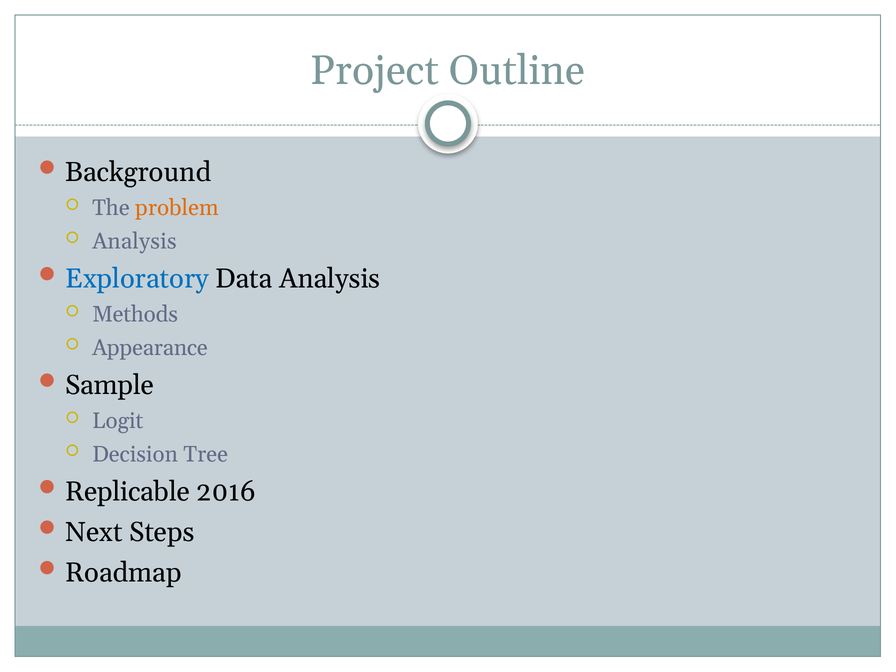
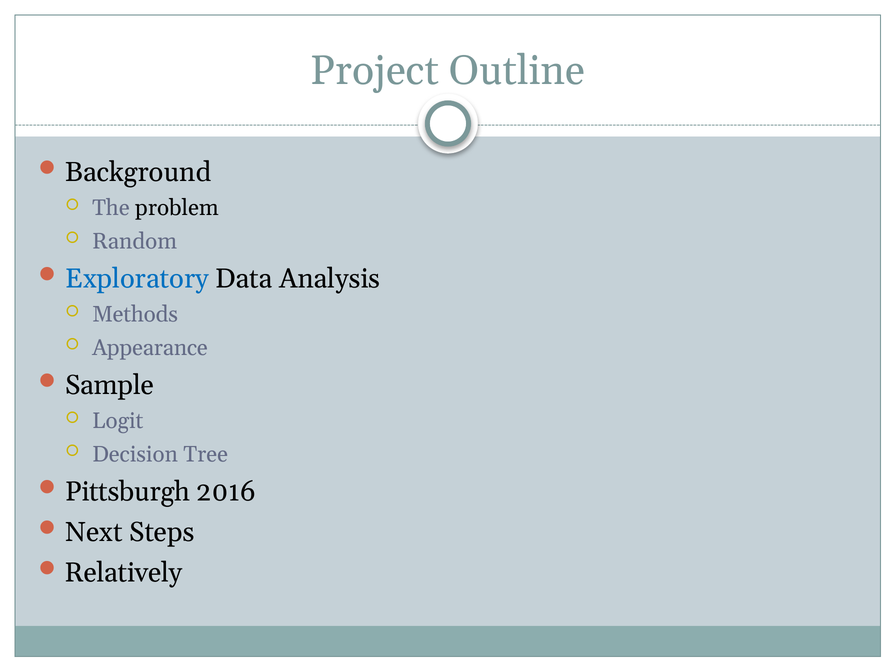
problem colour: orange -> black (177, 208)
Analysis: Analysis -> Random (135, 241)
Replicable: Replicable -> Pittsburgh (128, 492)
Roadmap: Roadmap -> Relatively (124, 573)
